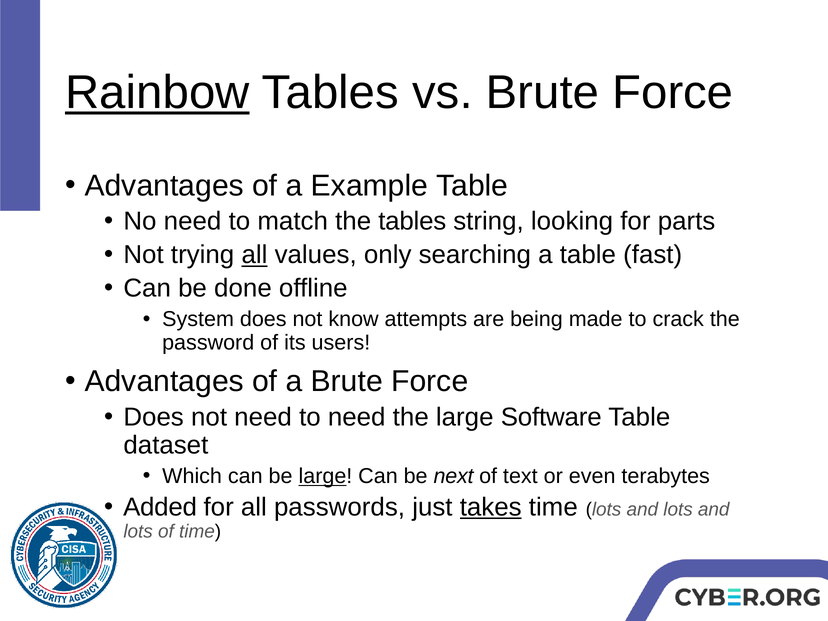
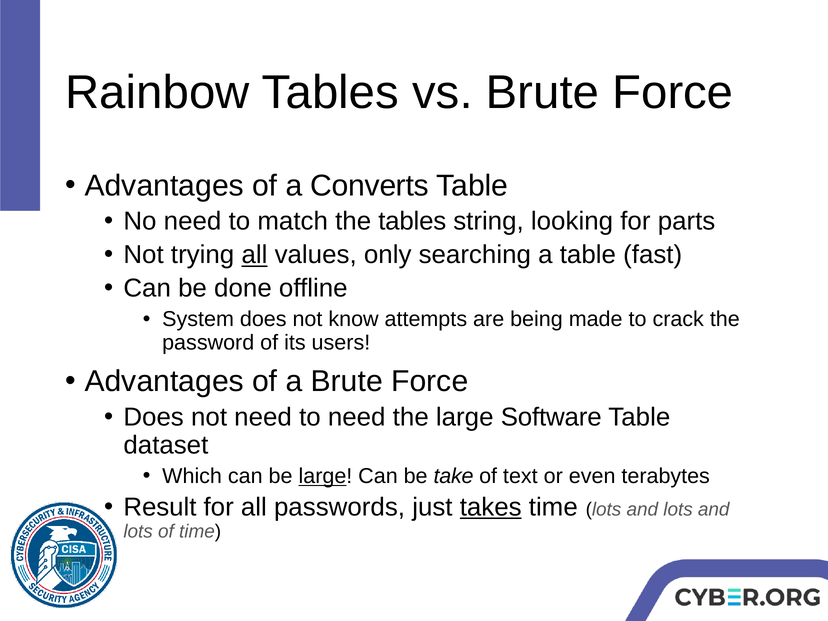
Rainbow underline: present -> none (157, 93)
Example: Example -> Converts (370, 186)
next: next -> take (454, 476)
Added: Added -> Result (160, 507)
